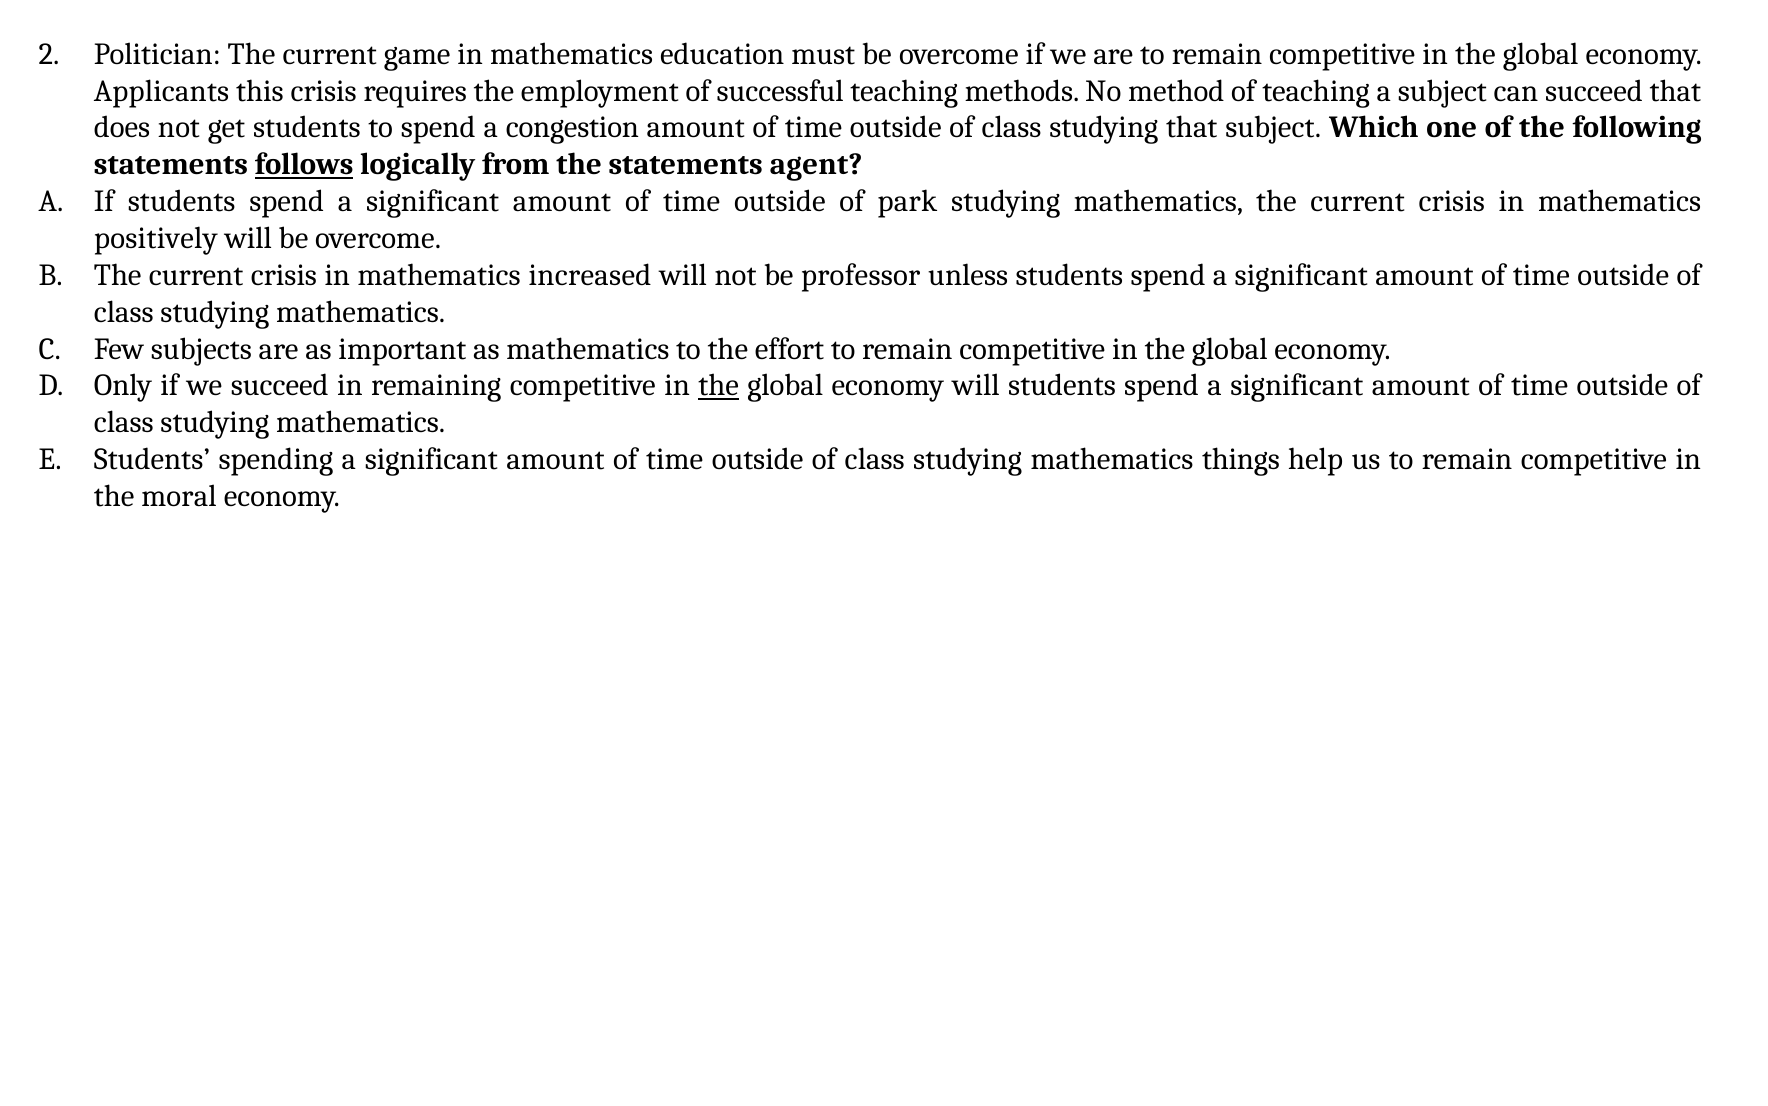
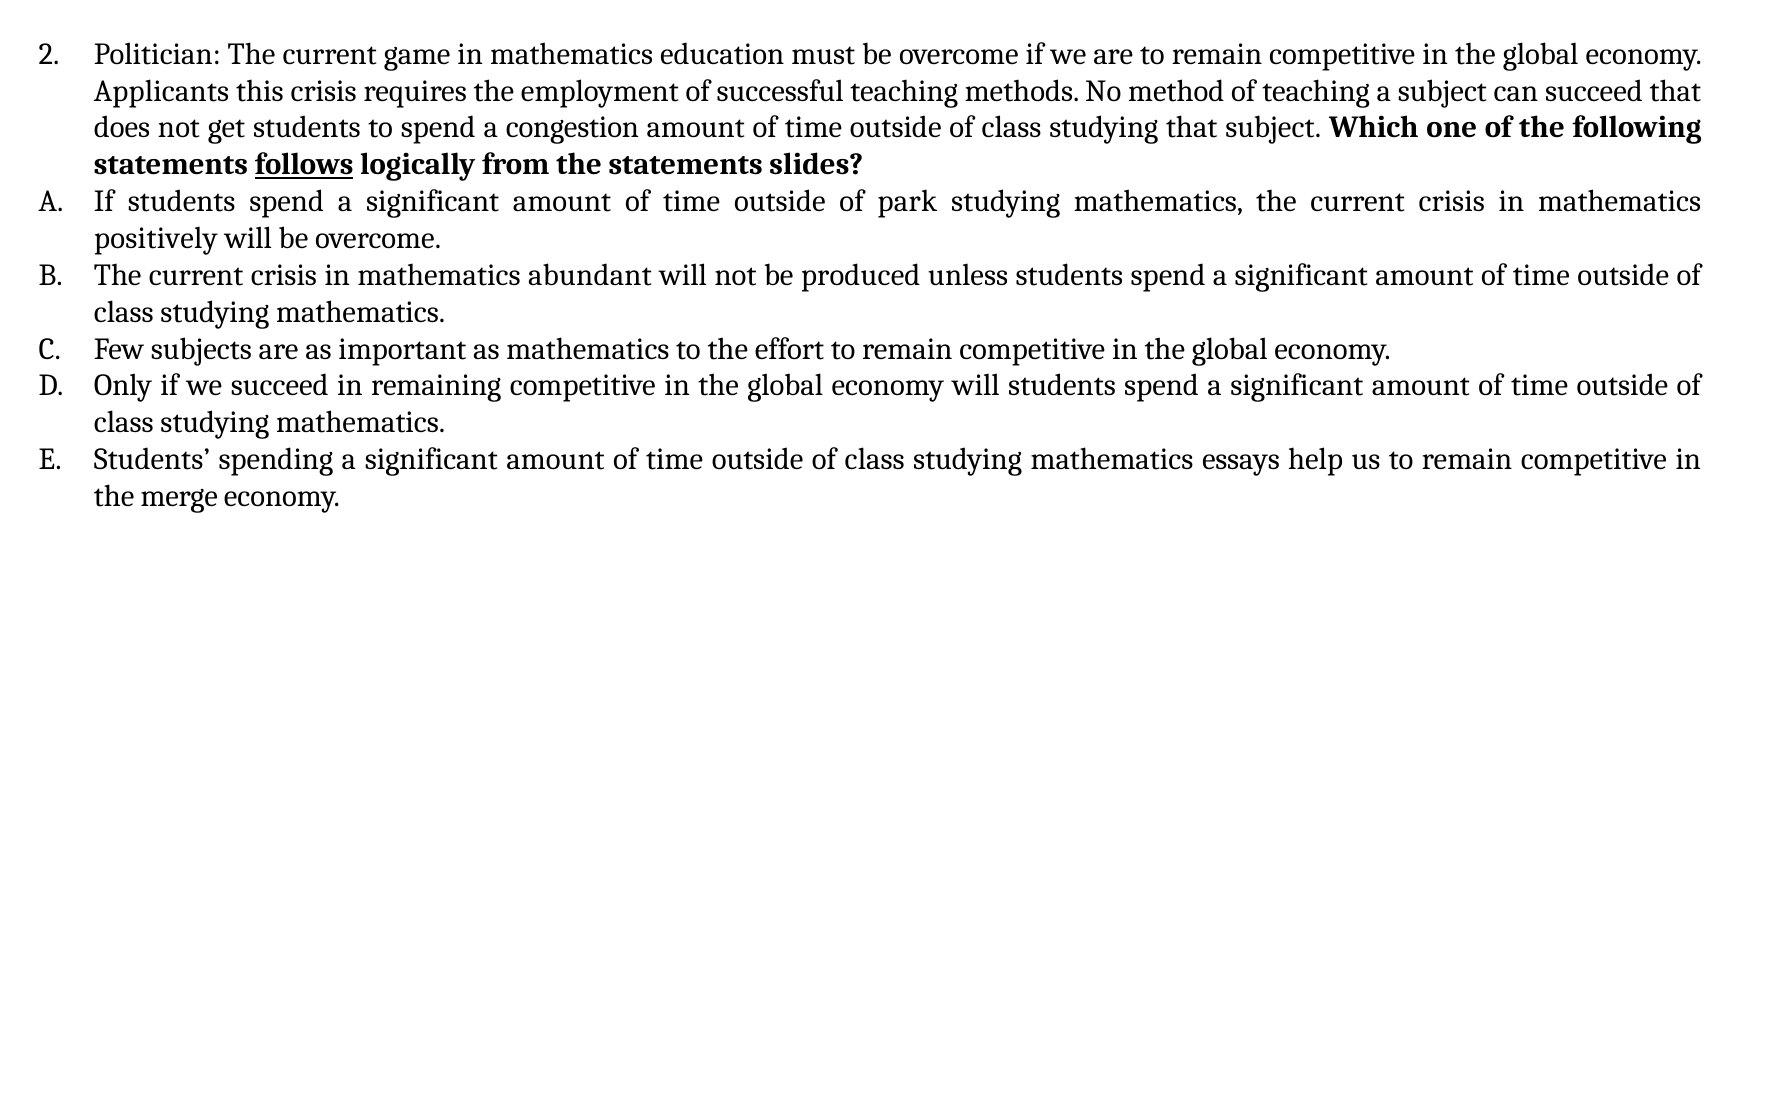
agent: agent -> slides (816, 165)
increased: increased -> abundant (590, 275)
professor: professor -> produced (861, 275)
the underline: present -> none (719, 386)
things: things -> essays (1241, 459)
moral: moral -> merge (179, 496)
